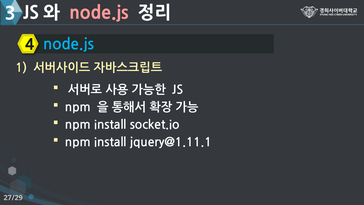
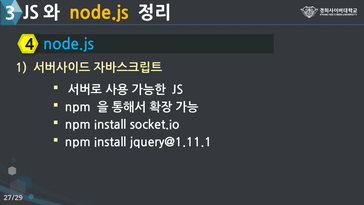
node.js colour: pink -> yellow (99, 13)
